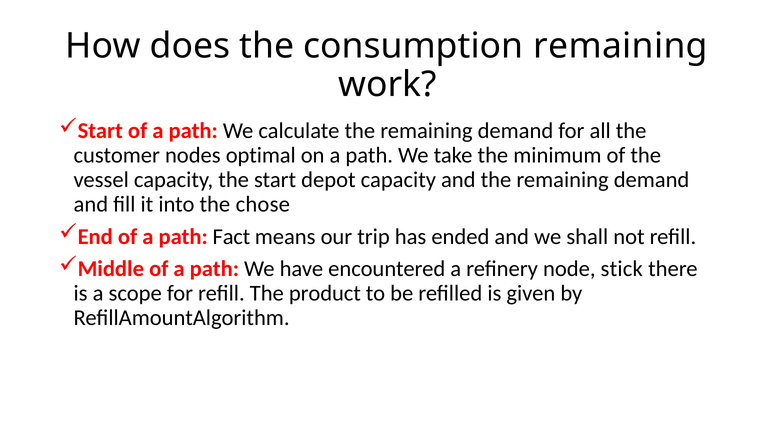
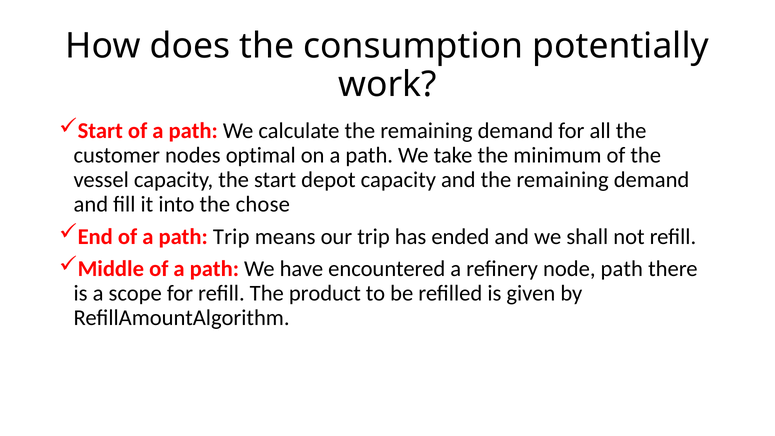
consumption remaining: remaining -> potentially (621, 46)
path Fact: Fact -> Trip (231, 237)
node stick: stick -> path (622, 269)
